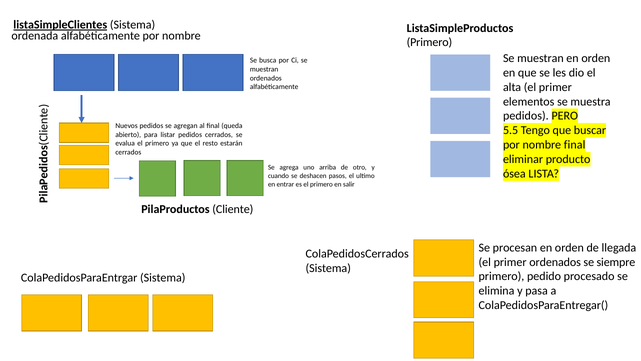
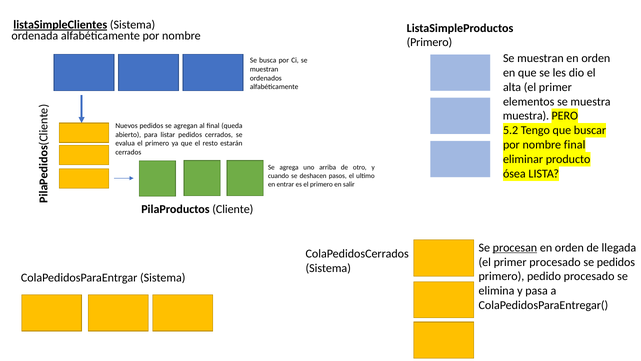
pedidos: pedidos -> muestra (526, 116)
5.5: 5.5 -> 5.2 (511, 130)
procesan underline: none -> present (515, 247)
primer ordenados: ordenados -> procesado (555, 262)
se siempre: siempre -> pedidos (616, 262)
